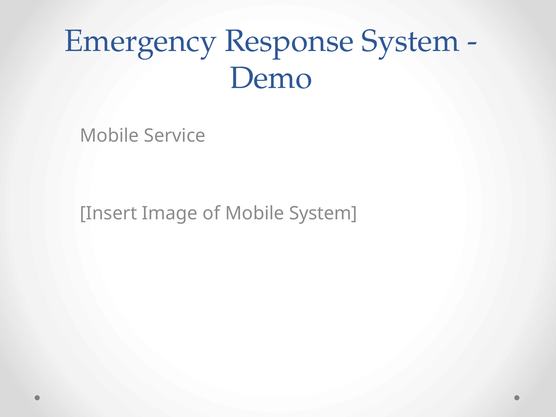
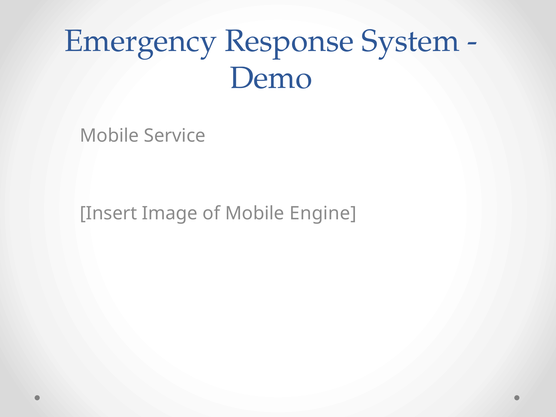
Mobile System: System -> Engine (323, 213)
